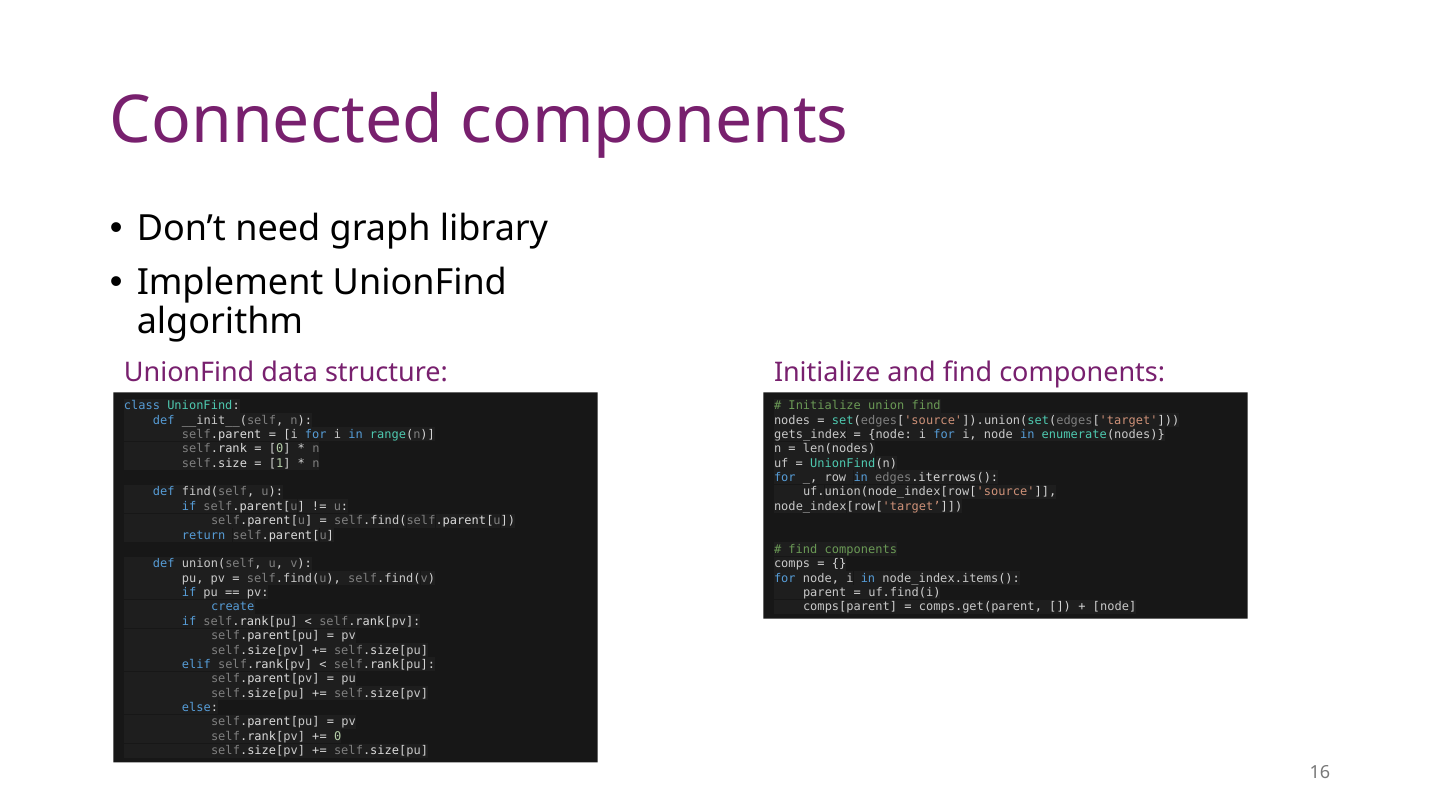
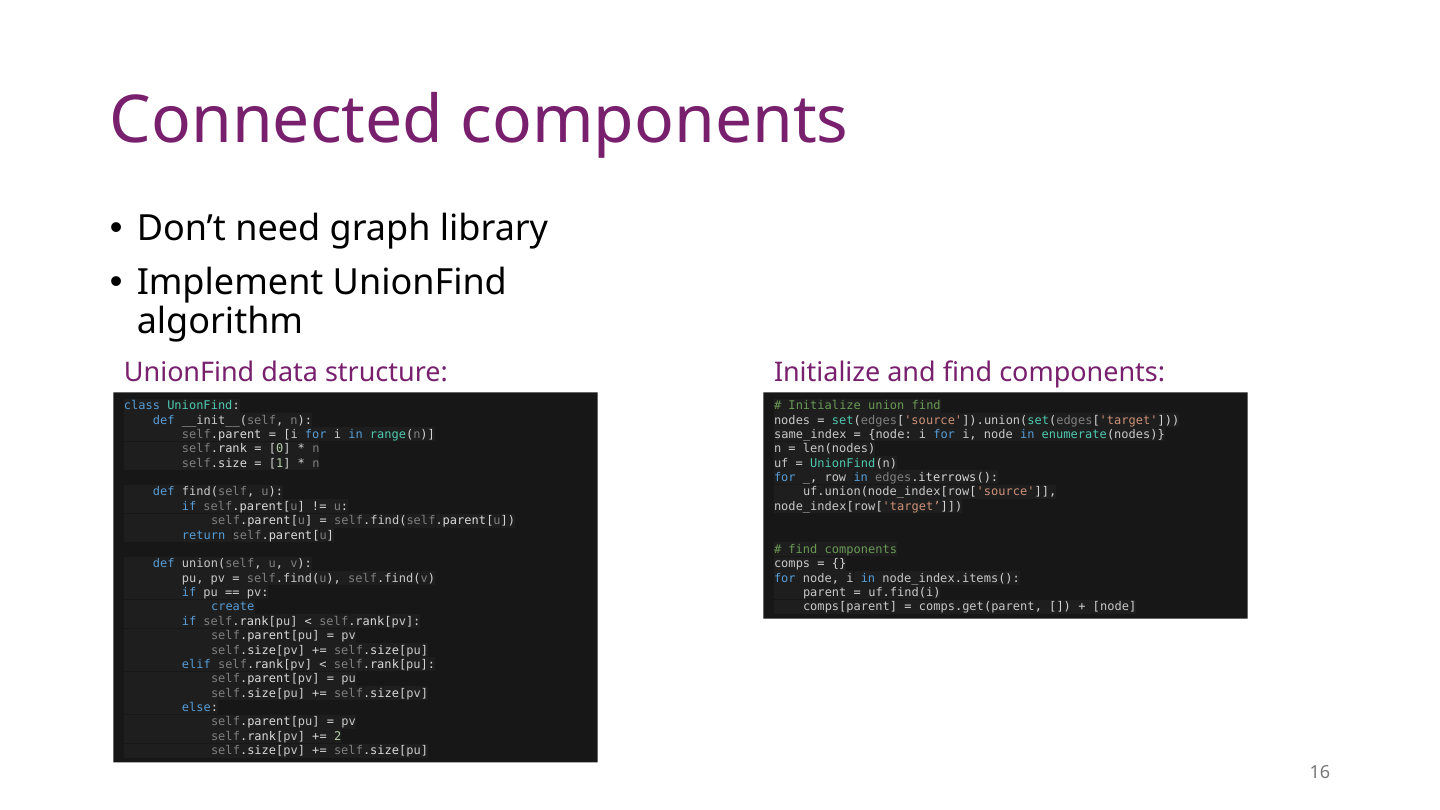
gets_index: gets_index -> same_index (810, 435)
0: 0 -> 2 (338, 736)
